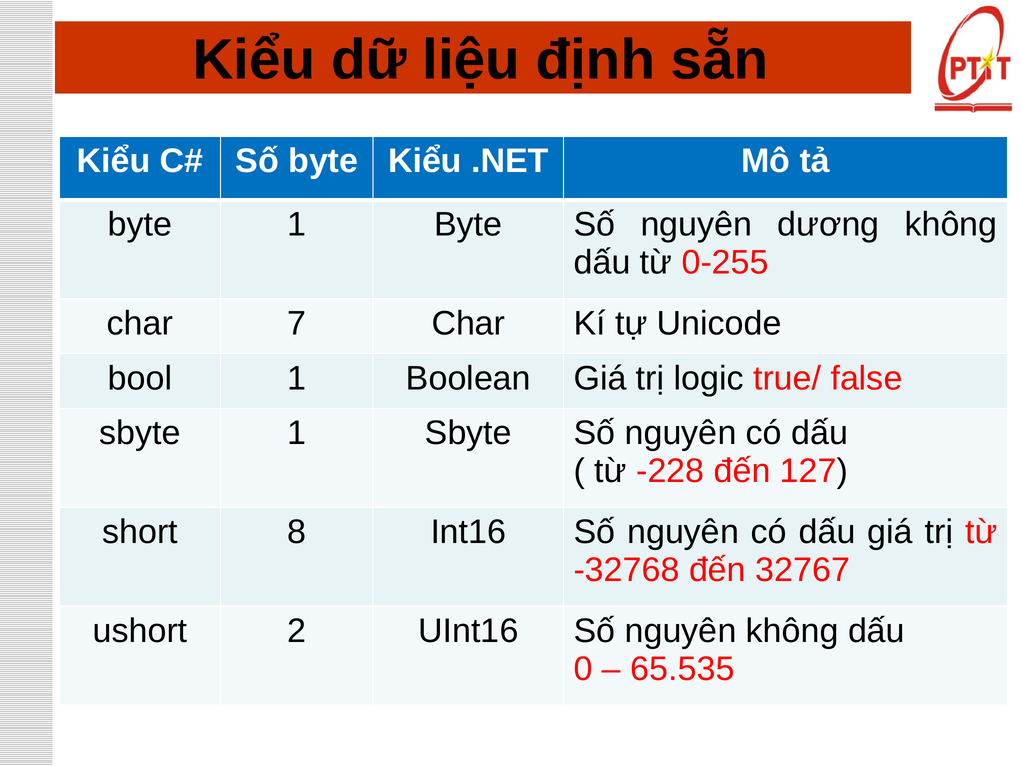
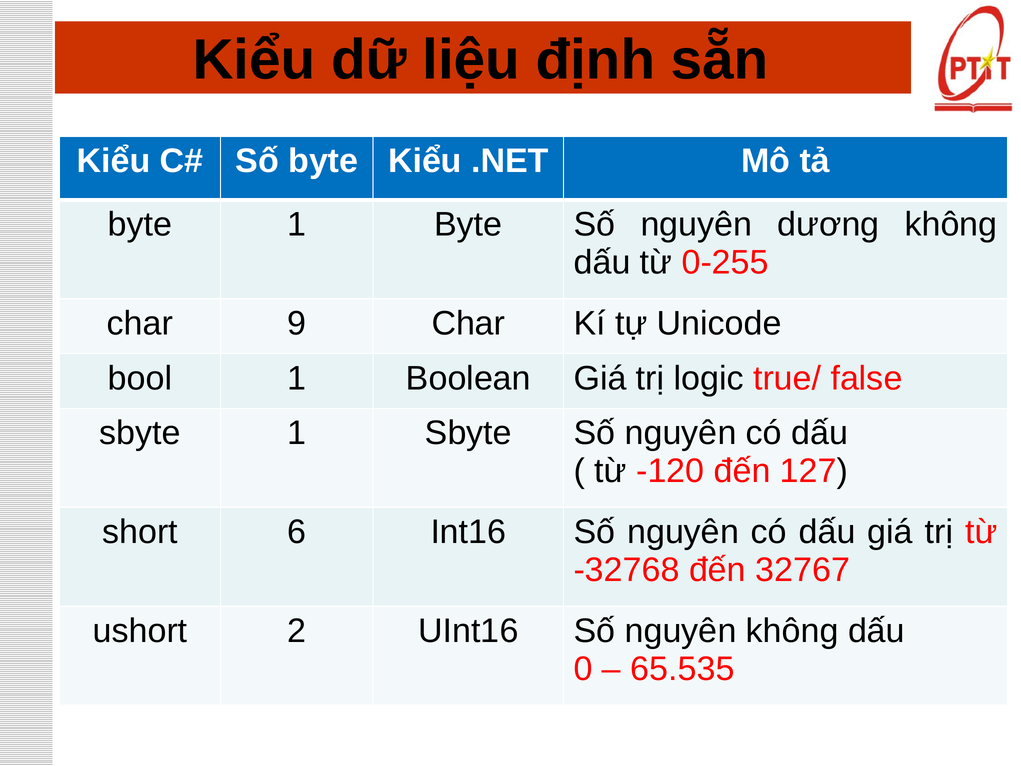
7: 7 -> 9 (297, 323)
-228: -228 -> -120 (670, 471)
8: 8 -> 6 (297, 532)
